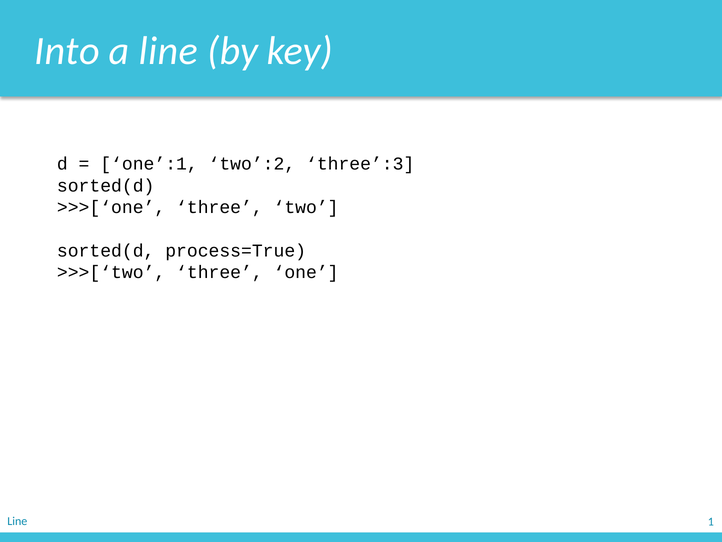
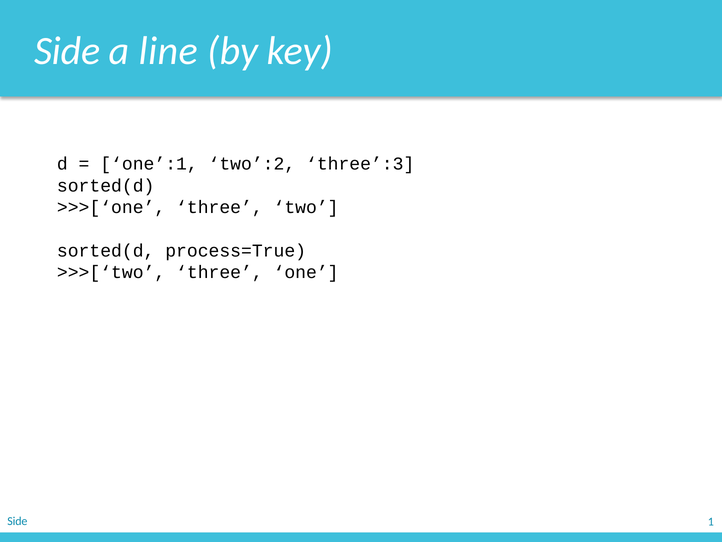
Into: Into -> Side (67, 51)
Line: Line -> Side (17, 521)
